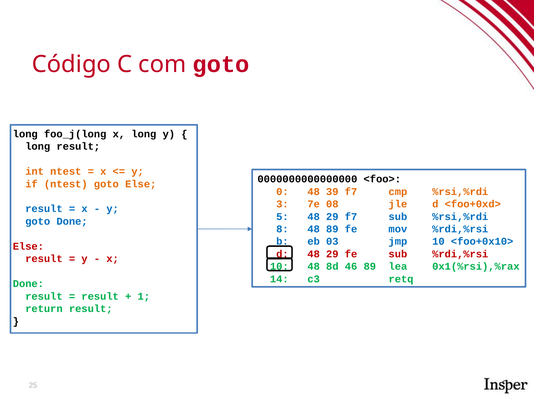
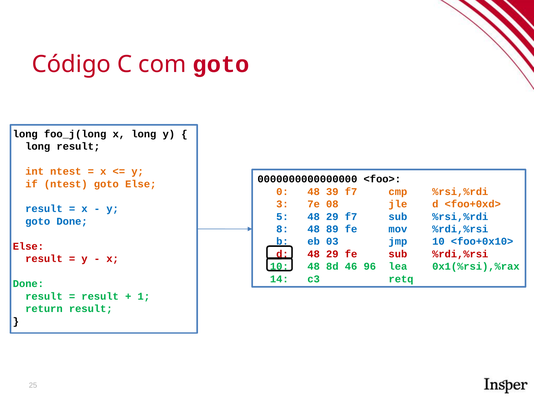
46 89: 89 -> 96 (370, 266)
